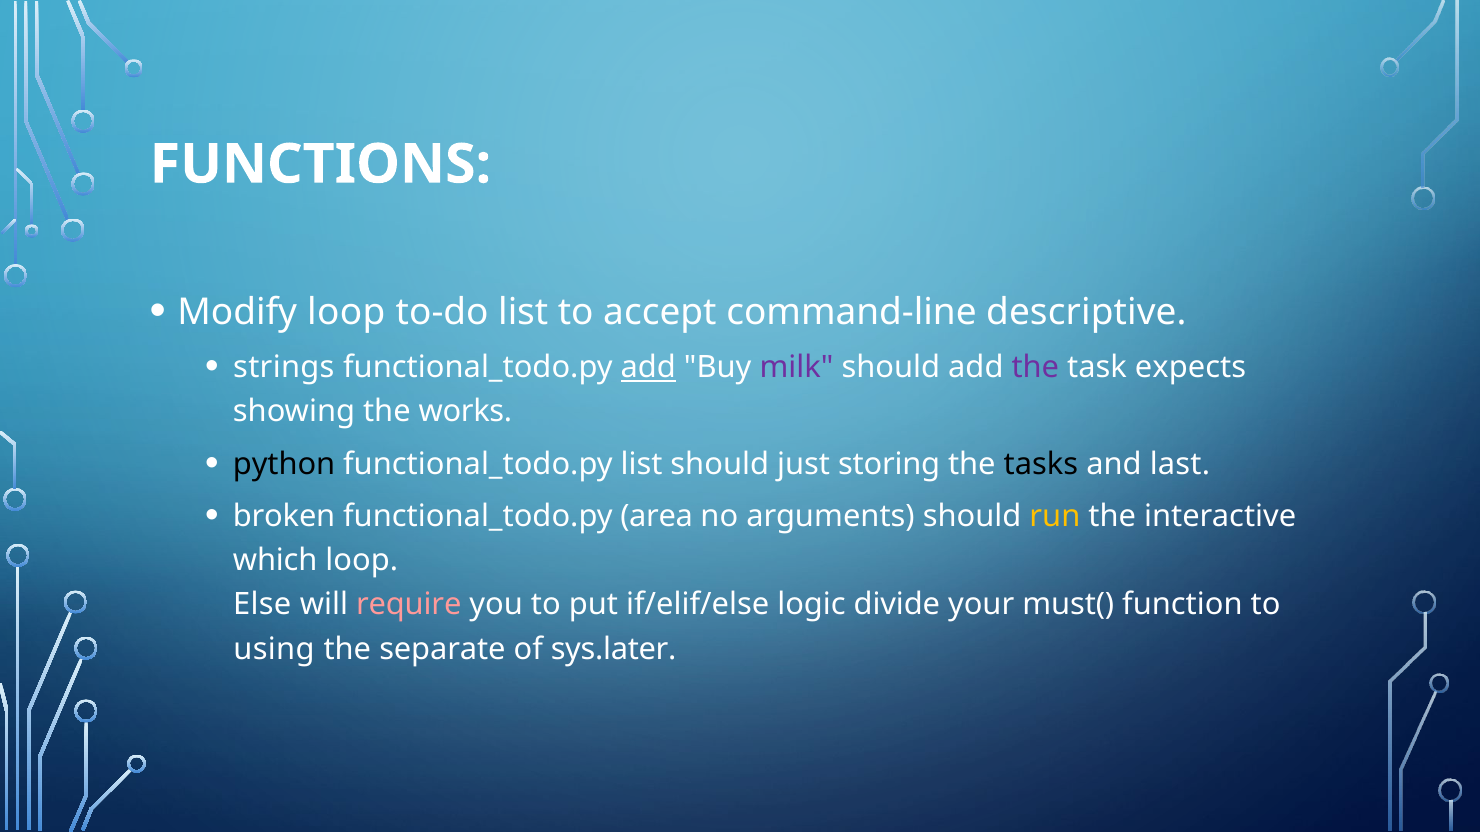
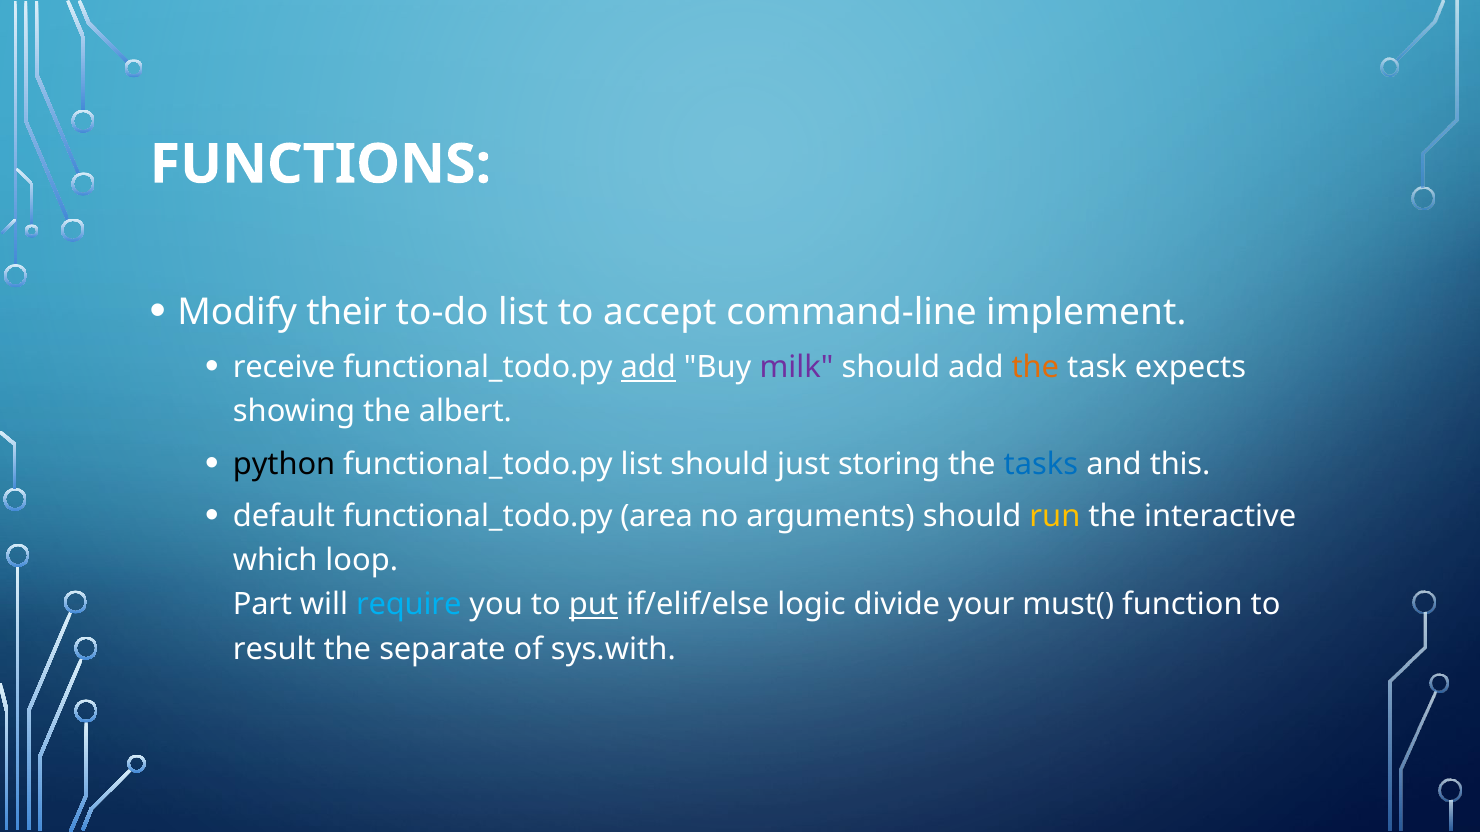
Modify loop: loop -> their (347, 312)
descriptive: descriptive -> implement (1086, 312)
strings: strings -> receive (284, 368)
the colour: purple -> orange (1035, 368)
works: works -> albert (465, 412)
tasks colour: black -> blue (1041, 464)
last: last -> this (1180, 464)
broken: broken -> default (284, 516)
Else: Else -> Part (263, 605)
require colour: pink -> light blue (409, 605)
put underline: none -> present (594, 605)
using: using -> result (274, 649)
sys.later: sys.later -> sys.with (613, 649)
